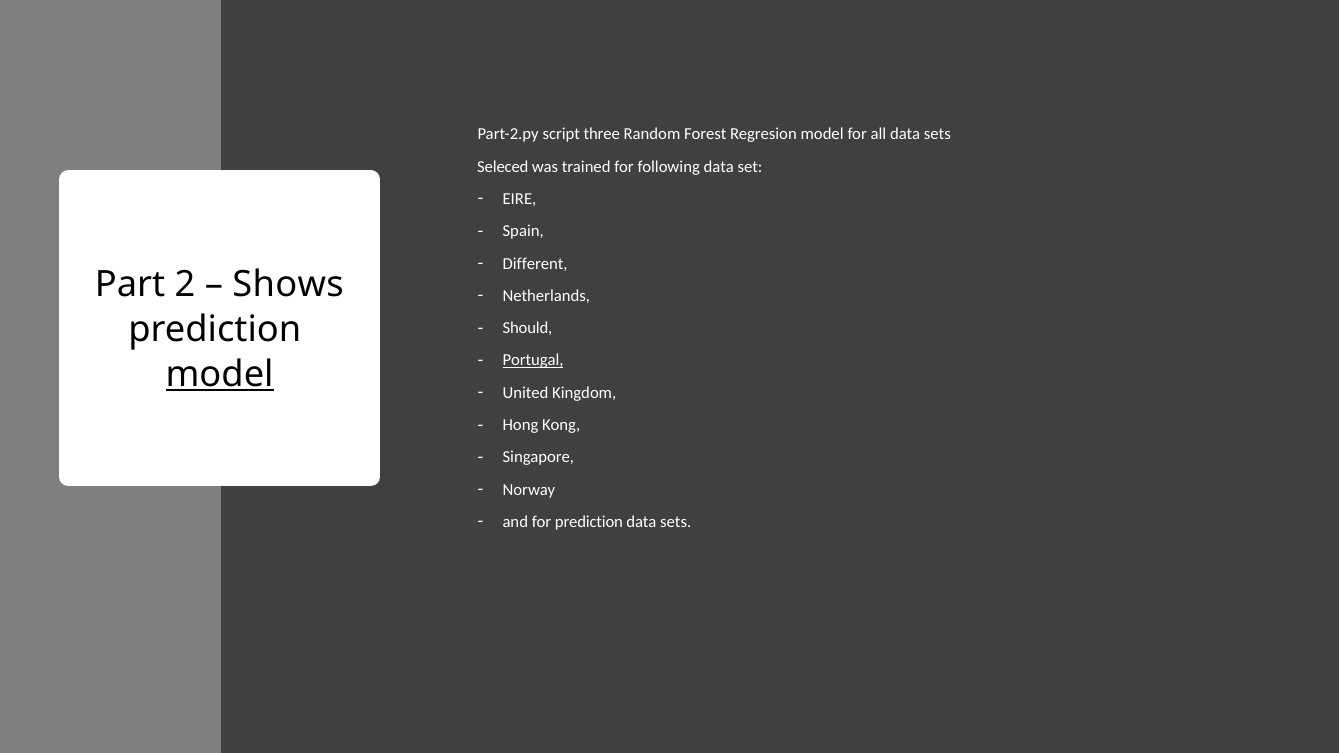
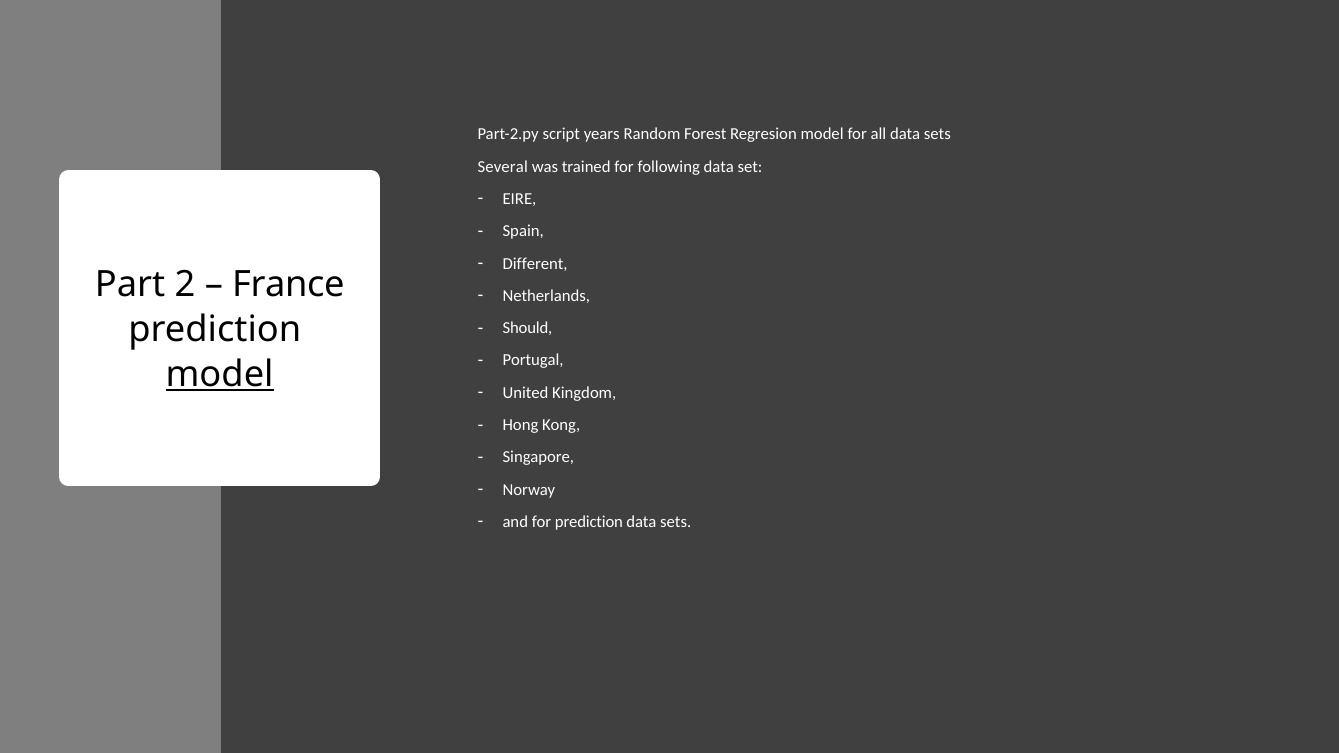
three: three -> years (602, 134)
Seleced: Seleced -> Several (503, 167)
Shows: Shows -> France (288, 285)
Portugal underline: present -> none (533, 361)
